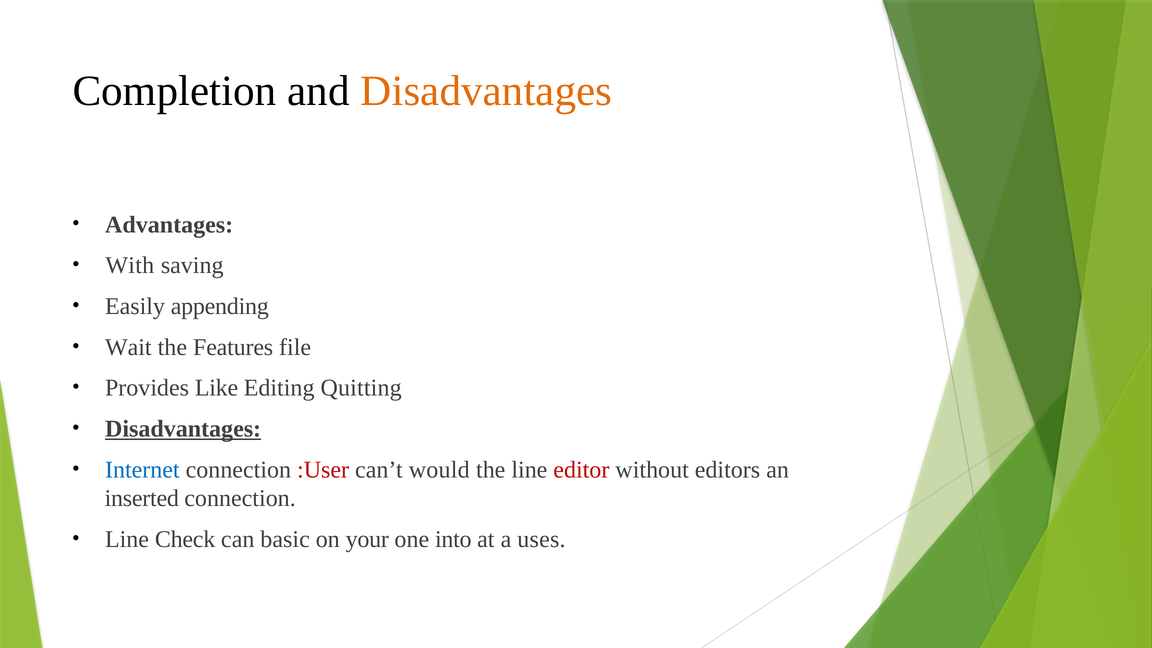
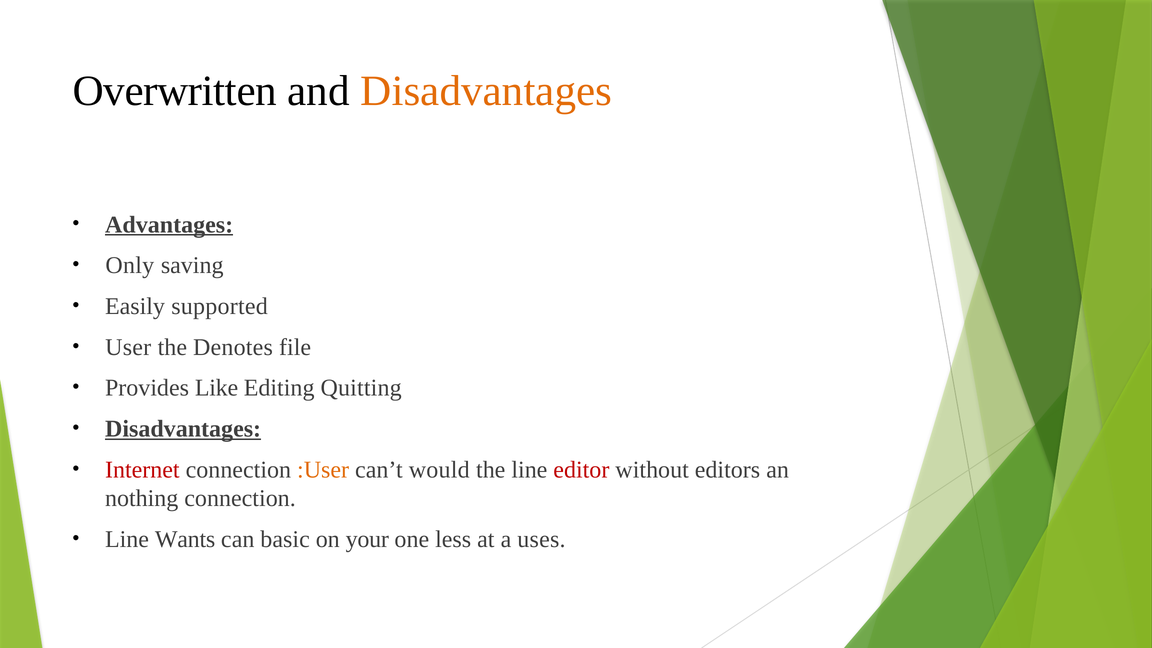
Completion: Completion -> Overwritten (175, 91)
Advantages underline: none -> present (169, 225)
With: With -> Only (130, 265)
appending: appending -> supported (220, 306)
Wait: Wait -> User (128, 347)
Features: Features -> Denotes (233, 347)
Internet colour: blue -> red (142, 470)
:User colour: red -> orange (323, 470)
inserted: inserted -> nothing (142, 499)
Check: Check -> Wants (185, 539)
into: into -> less (453, 539)
